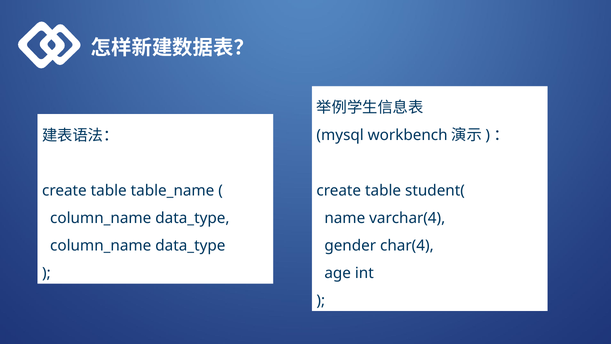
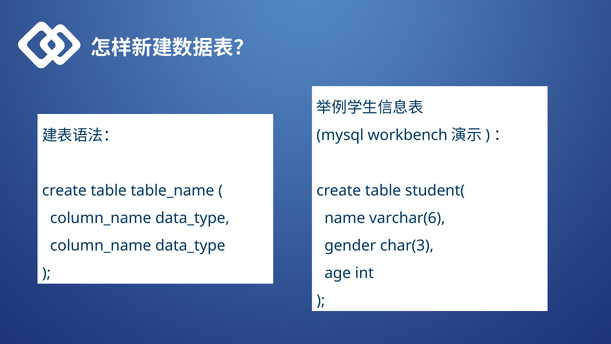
varchar(4: varchar(4 -> varchar(6 (407, 218)
char(4: char(4 -> char(3 (407, 245)
